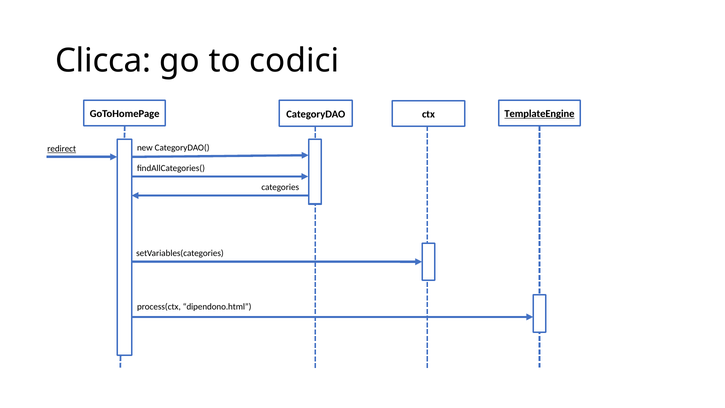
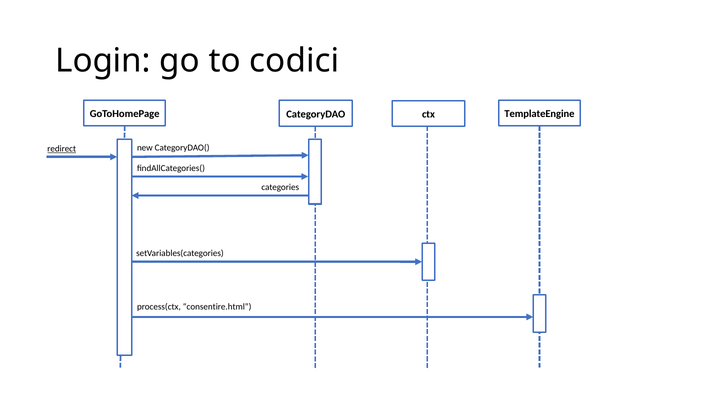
Clicca: Clicca -> Login (103, 61)
TemplateEngine underline: present -> none (539, 114)
dipendono.html: dipendono.html -> consentire.html (217, 307)
